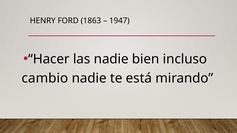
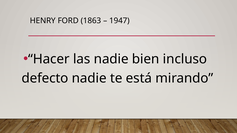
cambio: cambio -> defecto (45, 78)
